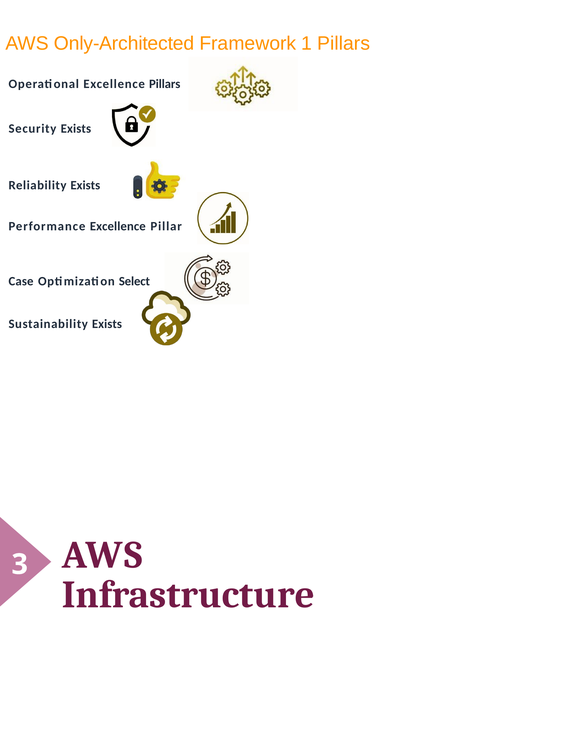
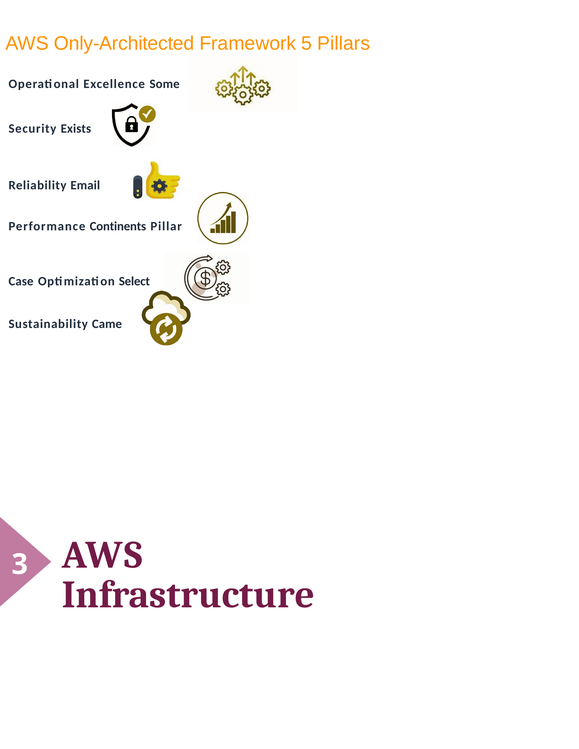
1: 1 -> 5 (307, 43)
Excellence Pillars: Pillars -> Some (165, 84)
Reliability Exists: Exists -> Email (85, 185)
Performance Excellence: Excellence -> Continents (118, 226)
Sustainability Exists: Exists -> Came (107, 324)
